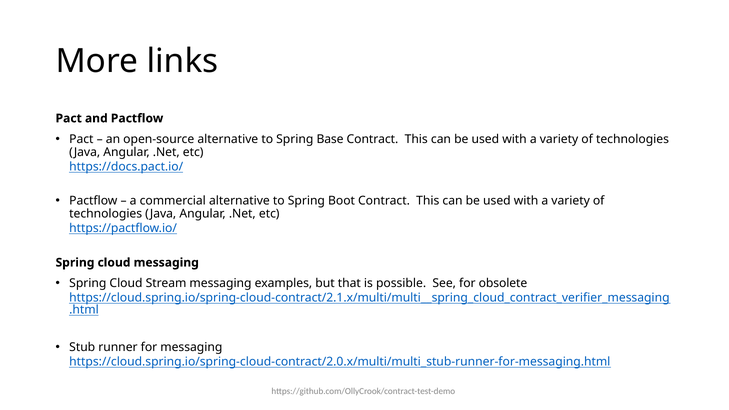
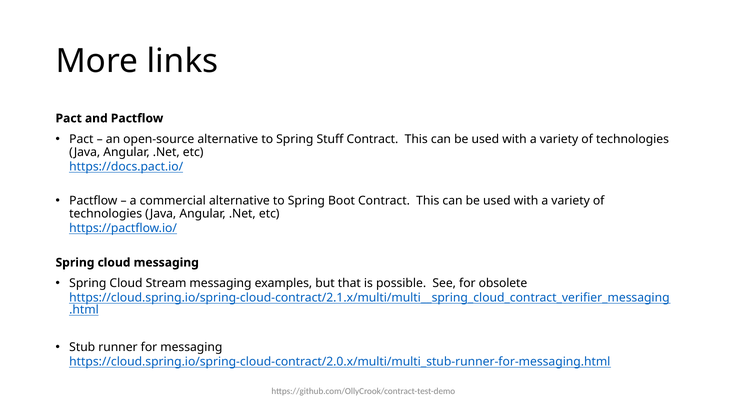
Base: Base -> Stuff (330, 139)
